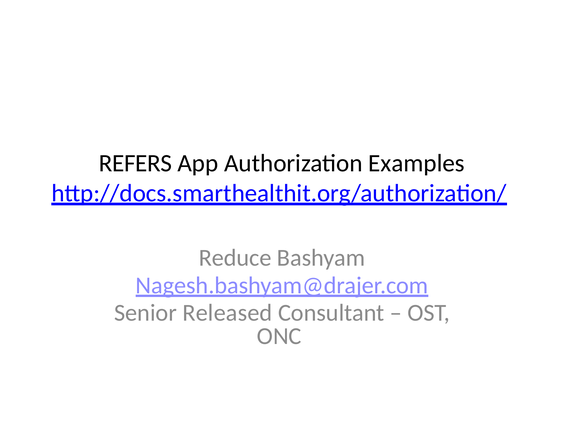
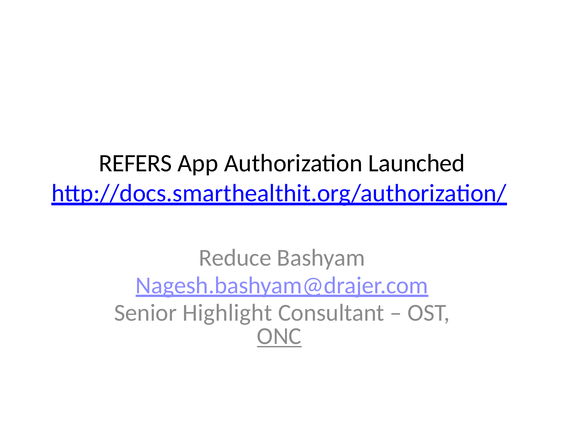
Examples: Examples -> Launched (417, 163)
Released: Released -> Highlight (227, 313)
ONC underline: none -> present (279, 336)
